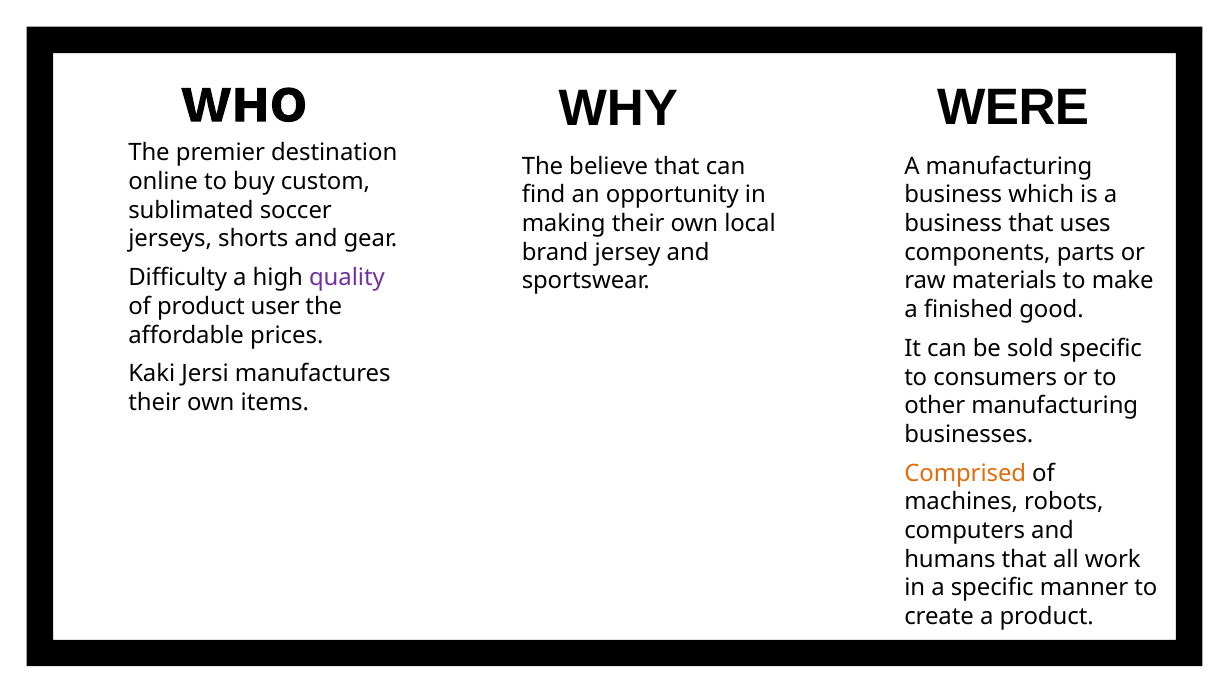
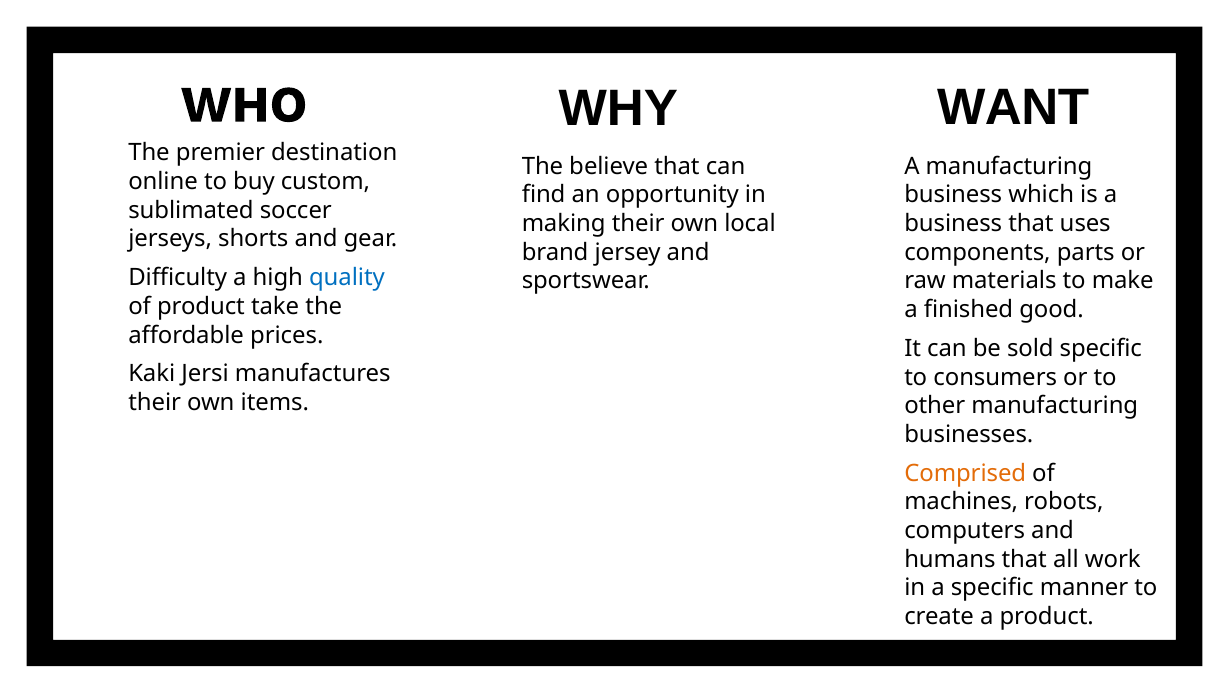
WERE: WERE -> WANT (1013, 108)
quality colour: purple -> blue (347, 278)
user: user -> take (275, 307)
